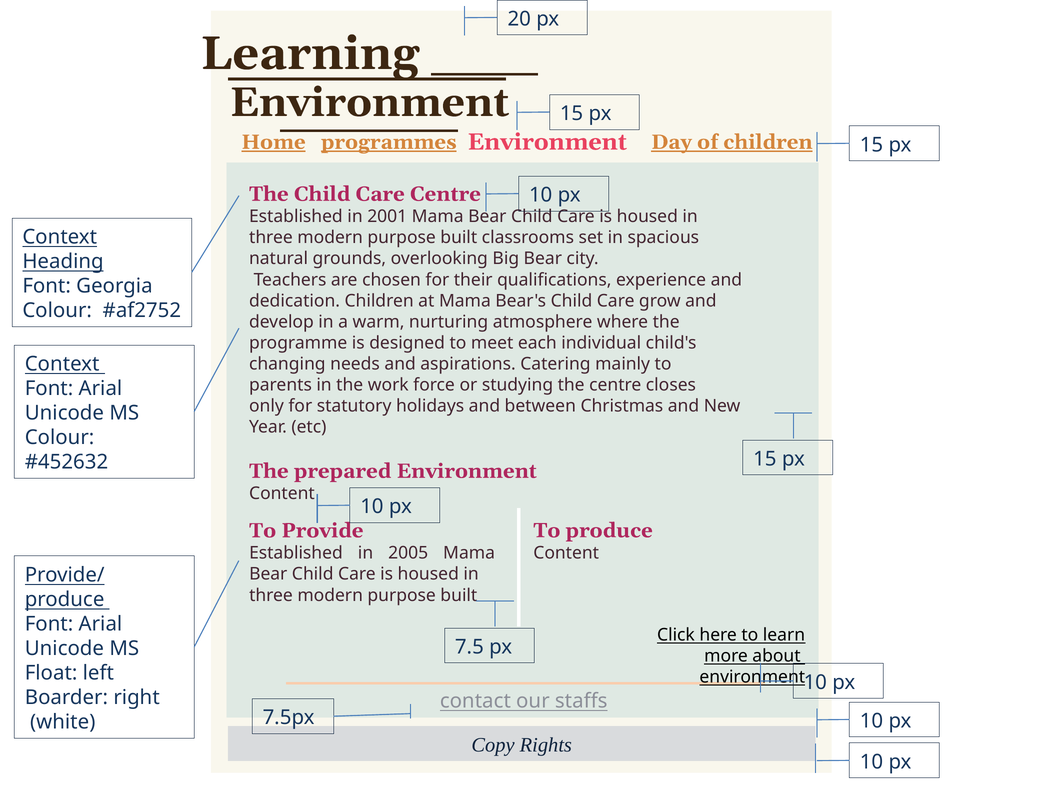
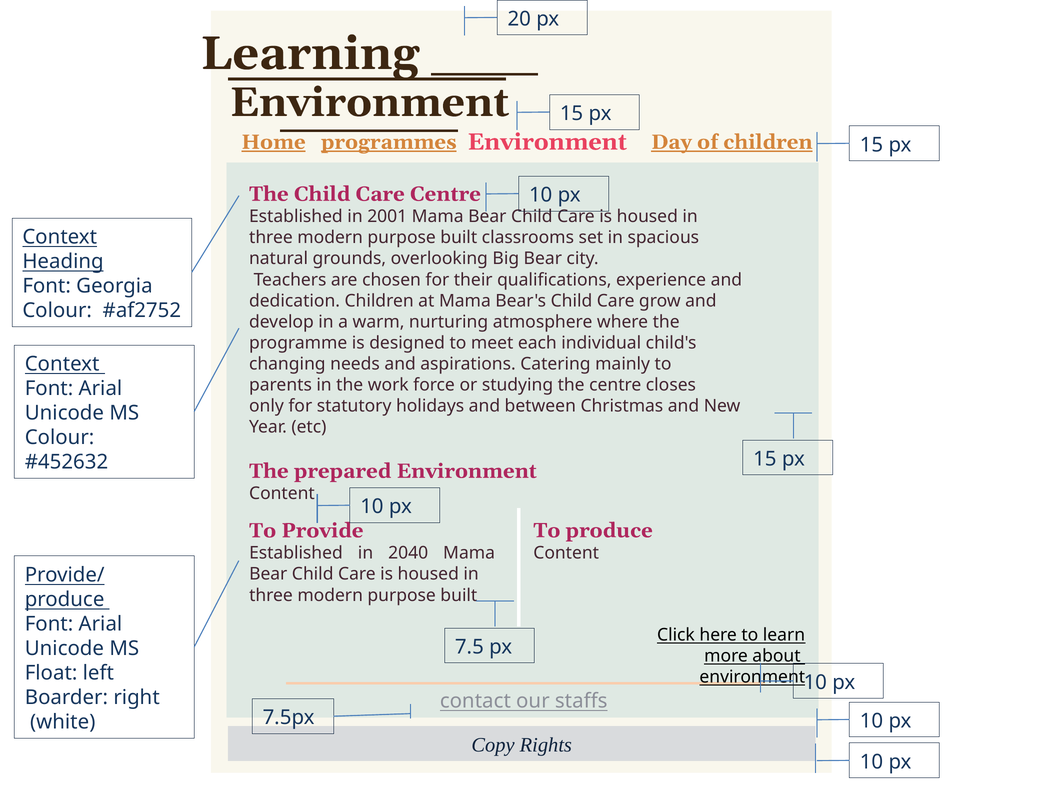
2005: 2005 -> 2040 (408, 553)
